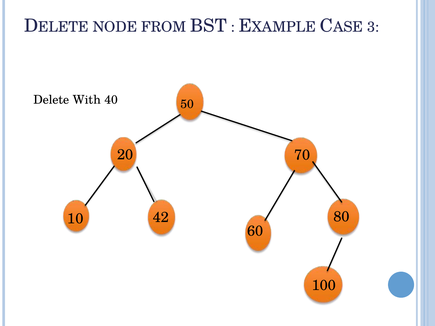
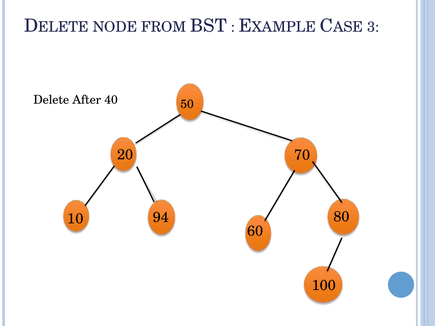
With: With -> After (87, 100)
42: 42 -> 94 (161, 218)
